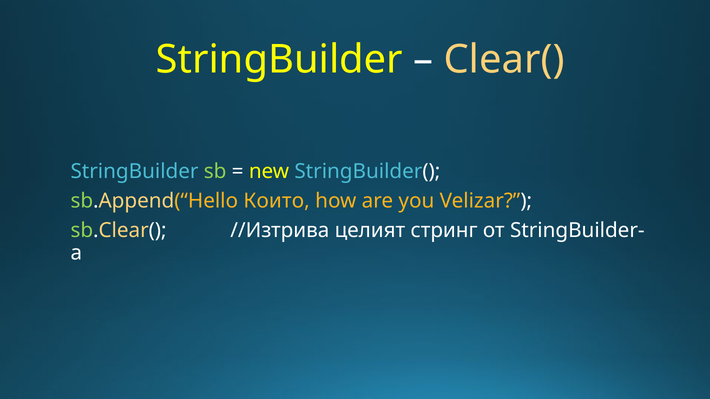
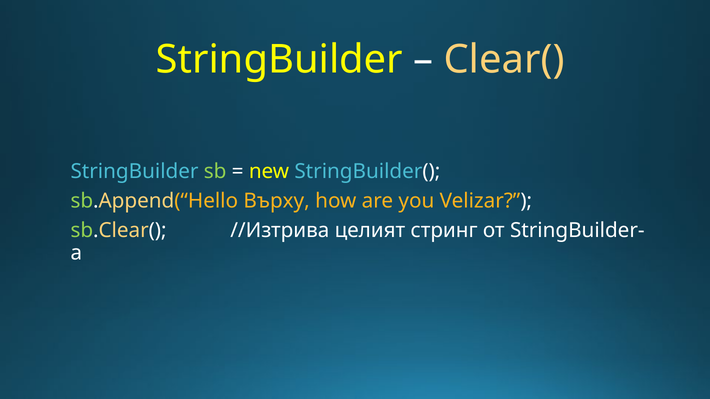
Които: Които -> Върху (277, 201)
